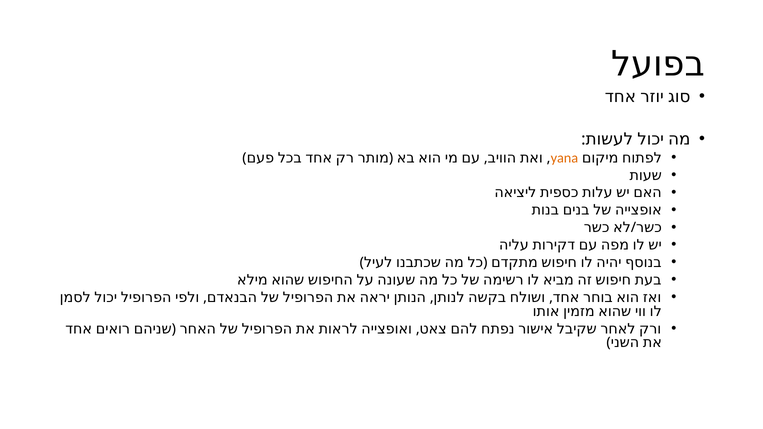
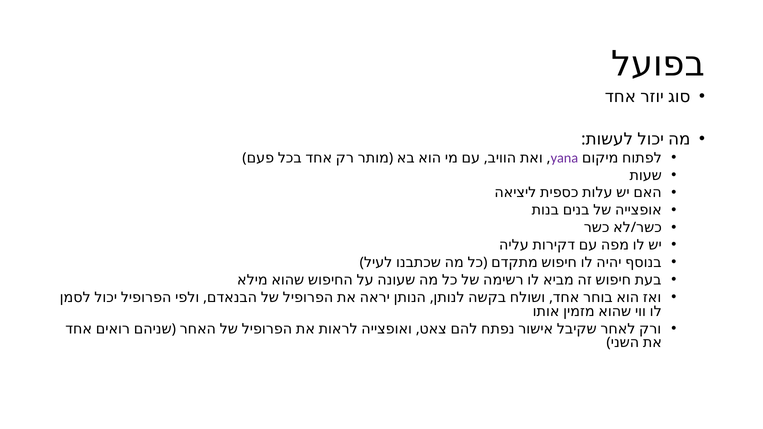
yana colour: orange -> purple (564, 158)
